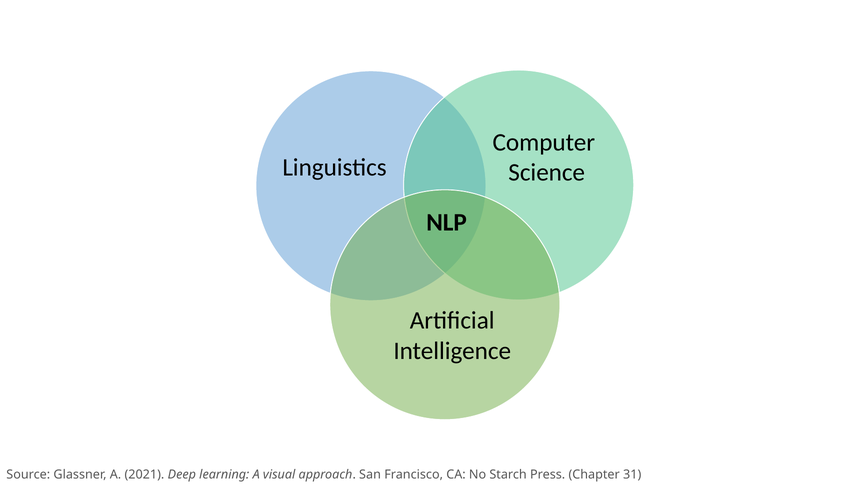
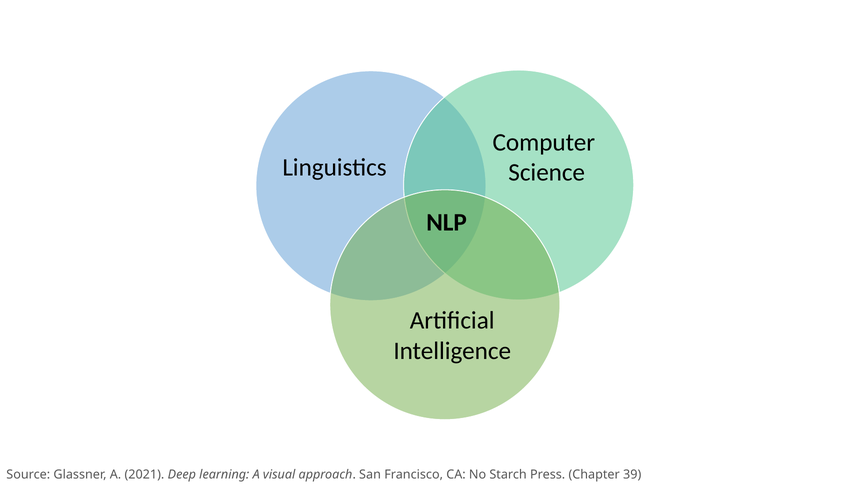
31: 31 -> 39 (632, 475)
